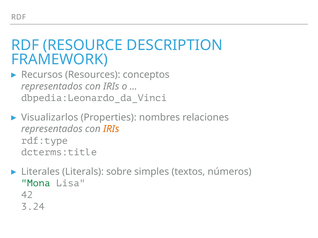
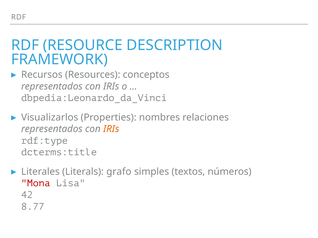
sobre: sobre -> grafo (119, 172)
Mona colour: green -> red (36, 184)
3.24: 3.24 -> 8.77 (33, 207)
